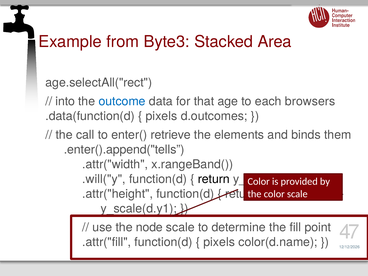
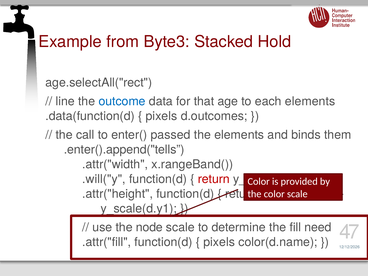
Area: Area -> Hold (274, 42)
into: into -> line (65, 101)
each browsers: browsers -> elements (310, 101)
retrieve: retrieve -> passed (171, 135)
return colour: black -> red (214, 179)
point: point -> need (318, 227)
